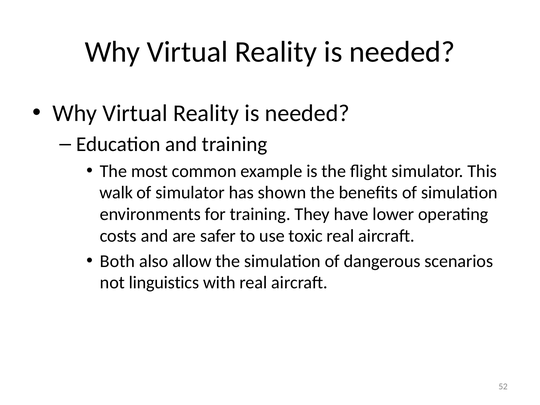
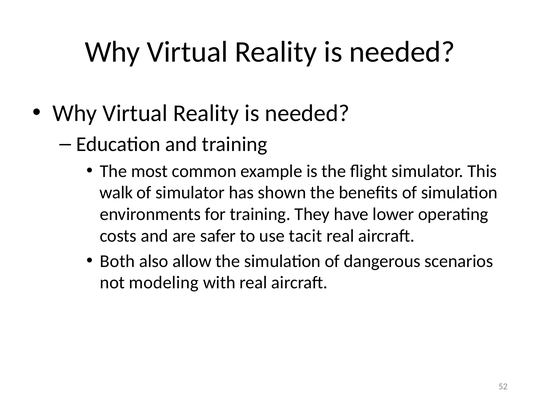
toxic: toxic -> tacit (306, 236)
linguistics: linguistics -> modeling (164, 283)
